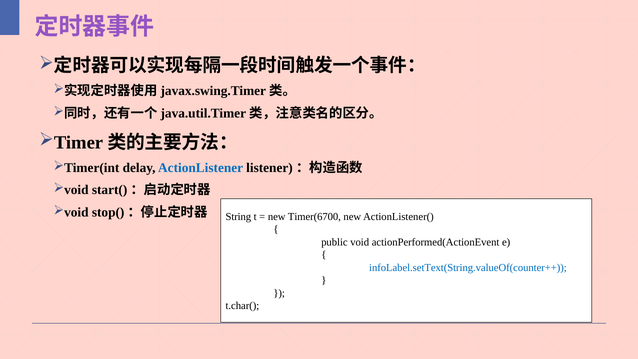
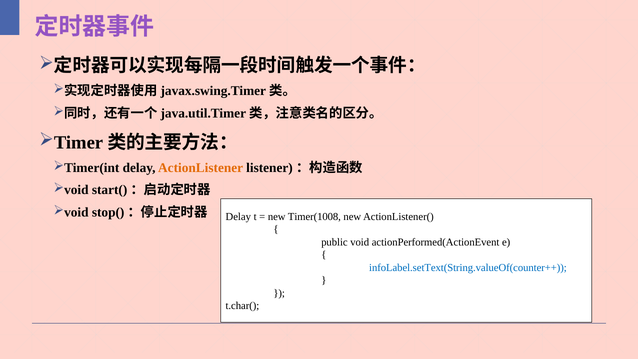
ActionListener colour: blue -> orange (201, 168)
String: String -> Delay (238, 217)
Timer(6700: Timer(6700 -> Timer(1008 (314, 217)
